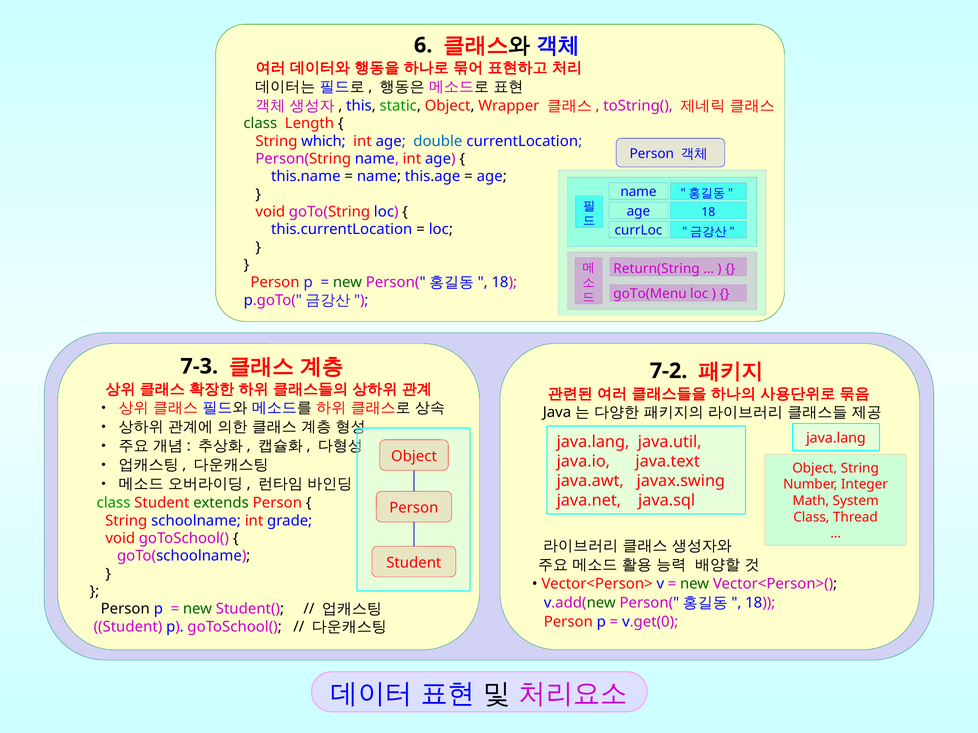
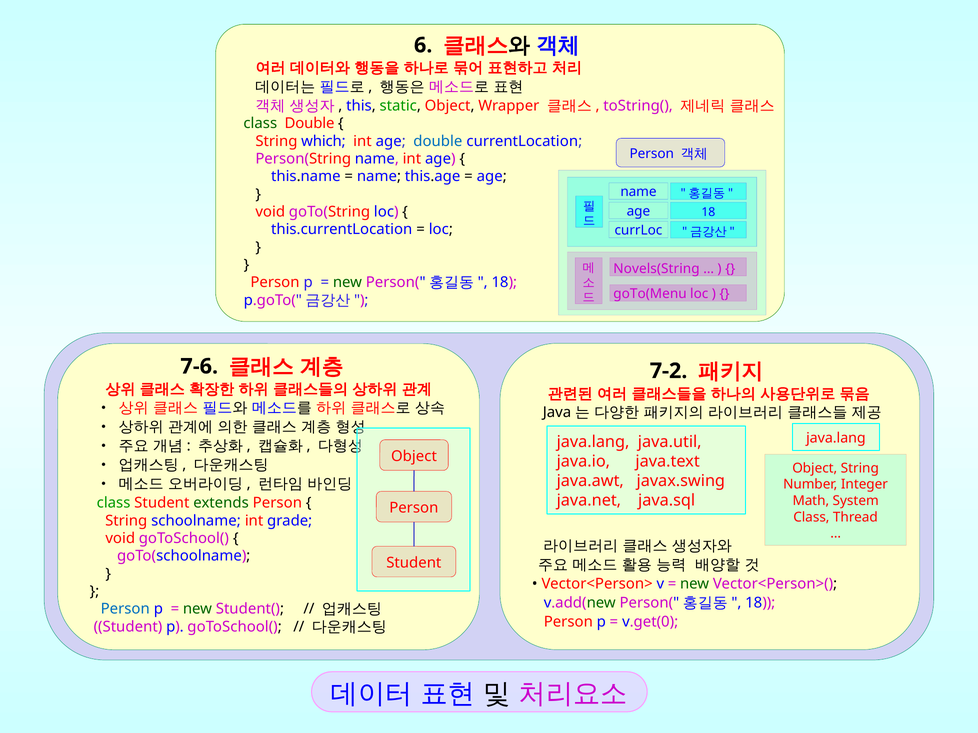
class Length: Length -> Double (310, 124)
Return(String: Return(String -> Novels(String (657, 269)
7-3: 7-3 -> 7-6 (199, 367)
Person colour: black -> blue (125, 609)
